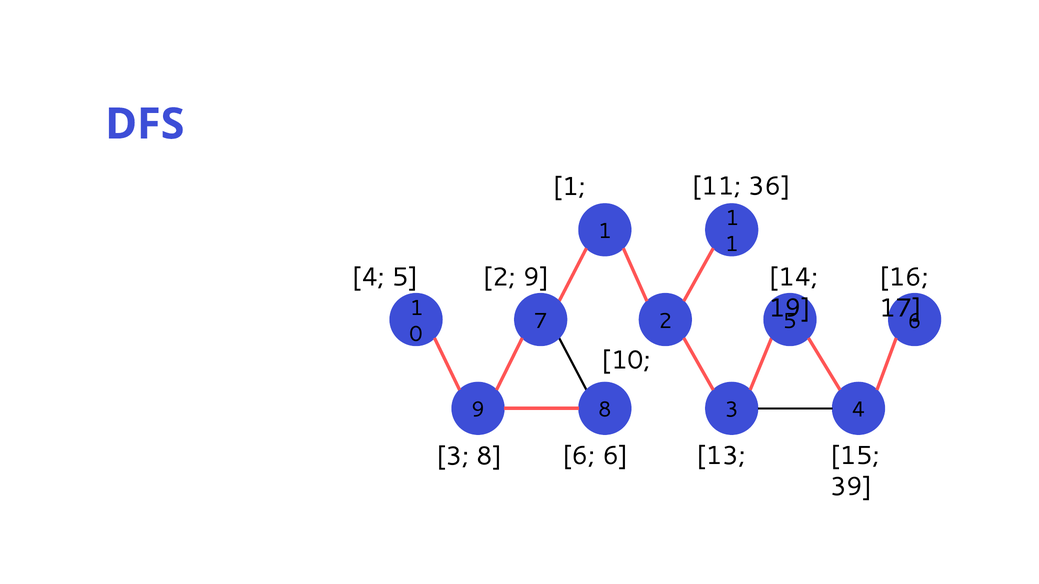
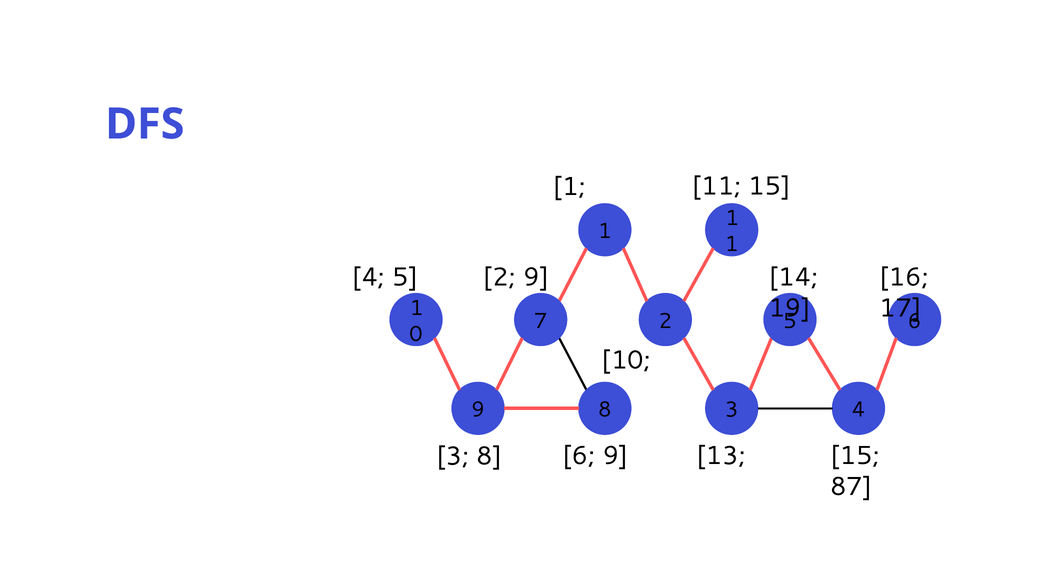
11 36: 36 -> 15 (770, 186)
6 6: 6 -> 9 (616, 456)
39: 39 -> 87 (851, 487)
